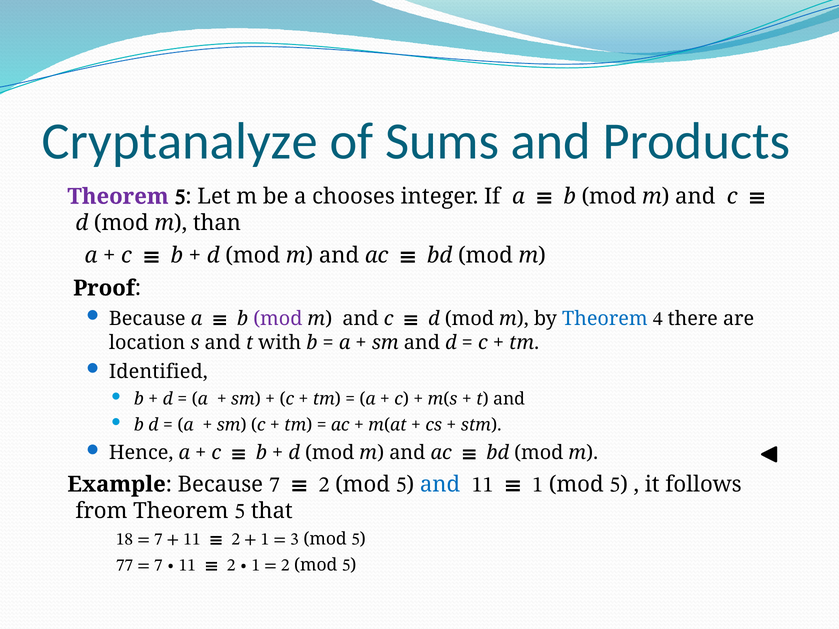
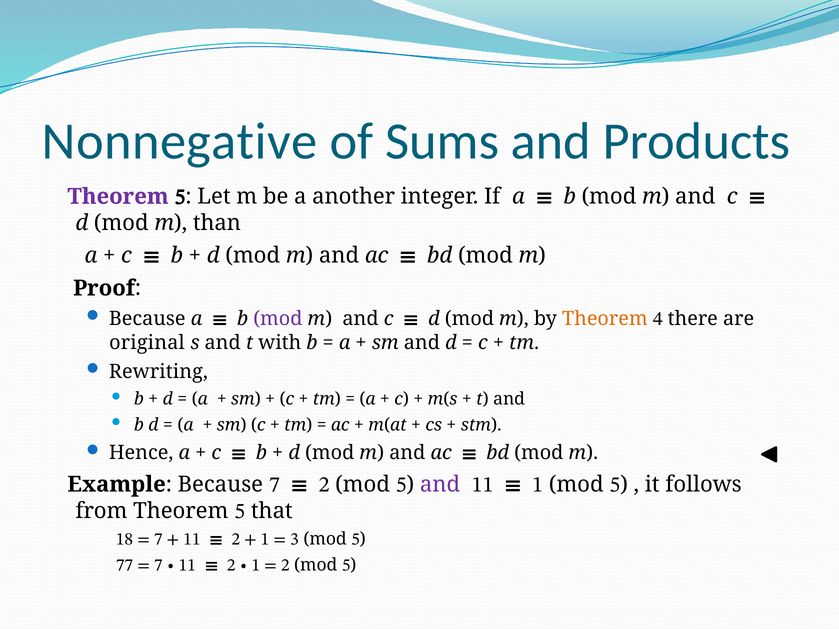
Cryptanalyze: Cryptanalyze -> Nonnegative (180, 142)
chooses: chooses -> another (354, 197)
Theorem colour: blue -> orange (605, 319)
location: location -> original (147, 343)
Identified: Identified -> Rewriting (158, 372)
and colour: blue -> purple (440, 485)
